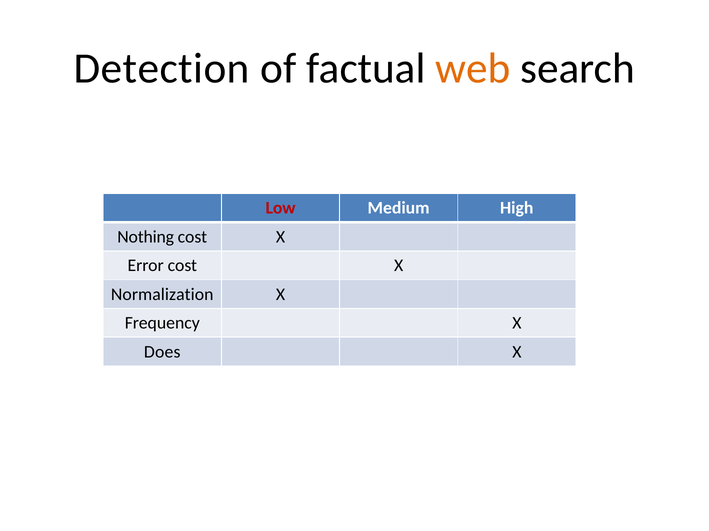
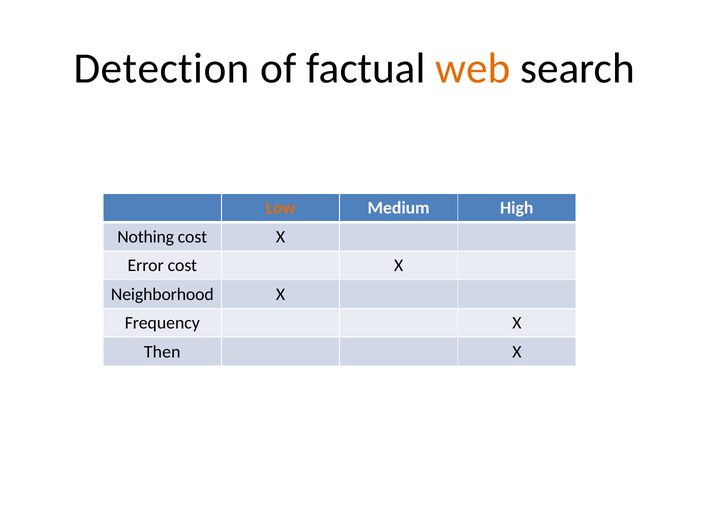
Low colour: red -> orange (281, 208)
Normalization: Normalization -> Neighborhood (162, 295)
Does: Does -> Then (162, 352)
